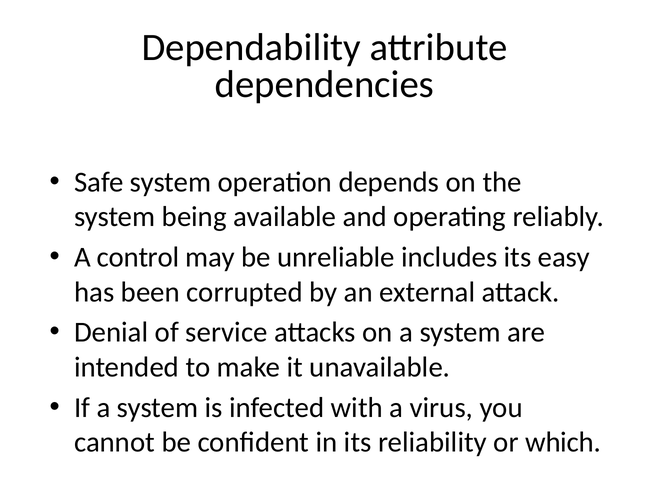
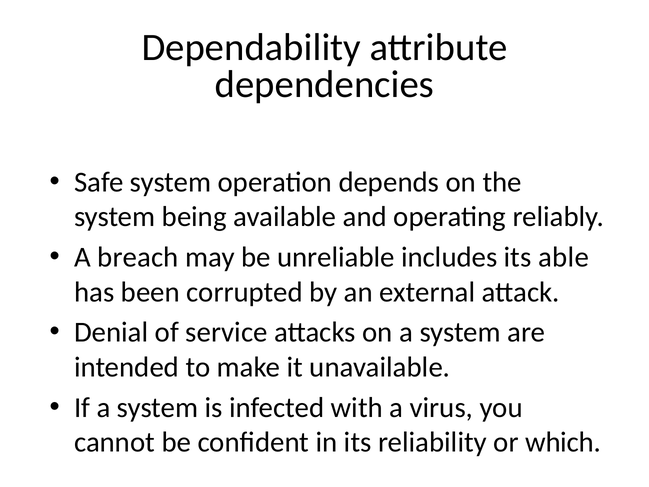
control: control -> breach (138, 257)
easy: easy -> able (564, 257)
